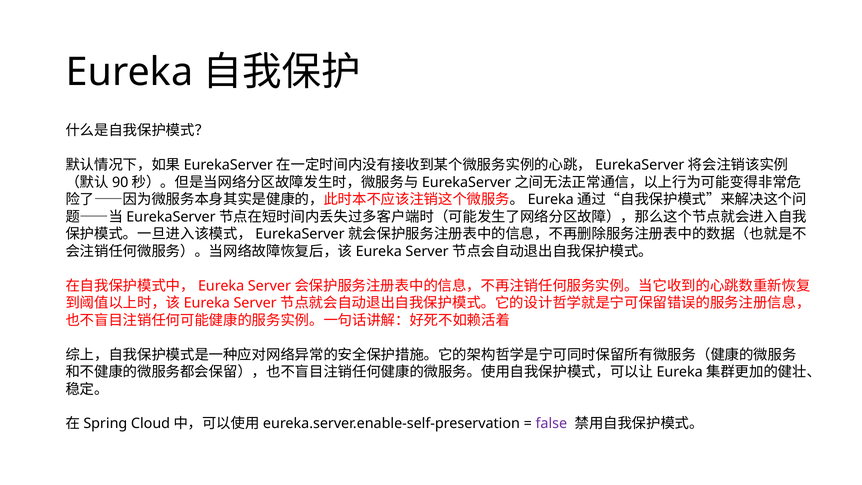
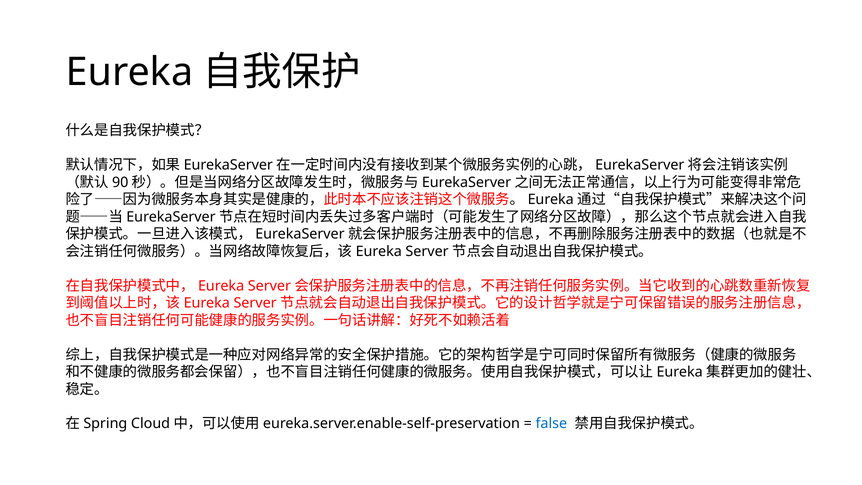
false colour: purple -> blue (551, 424)
